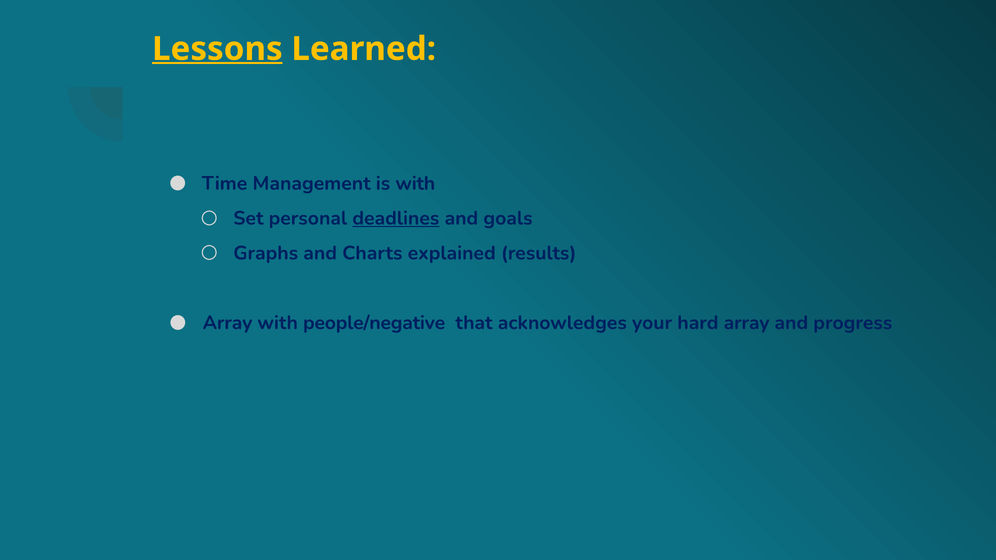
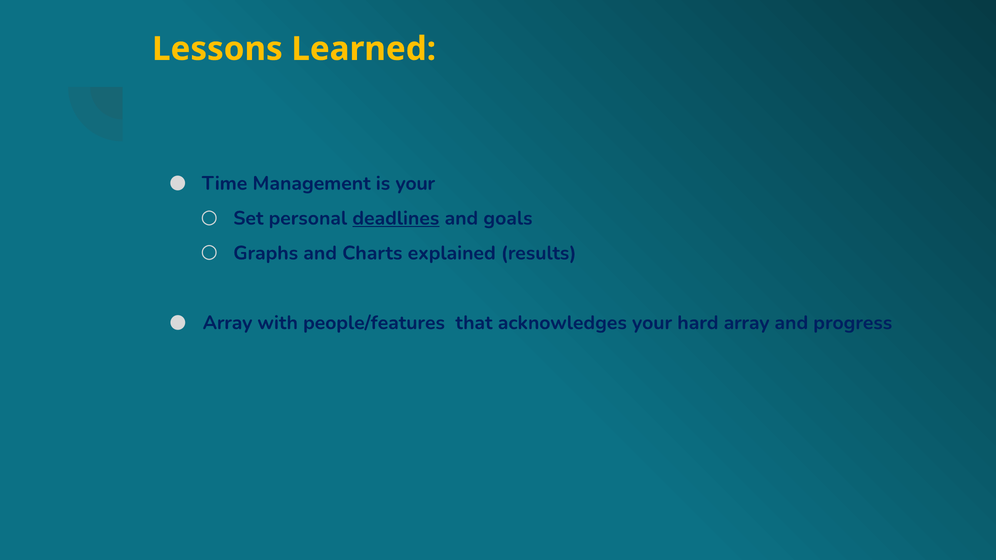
Lessons underline: present -> none (217, 49)
is with: with -> your (415, 183)
people/negative: people/negative -> people/features (374, 323)
